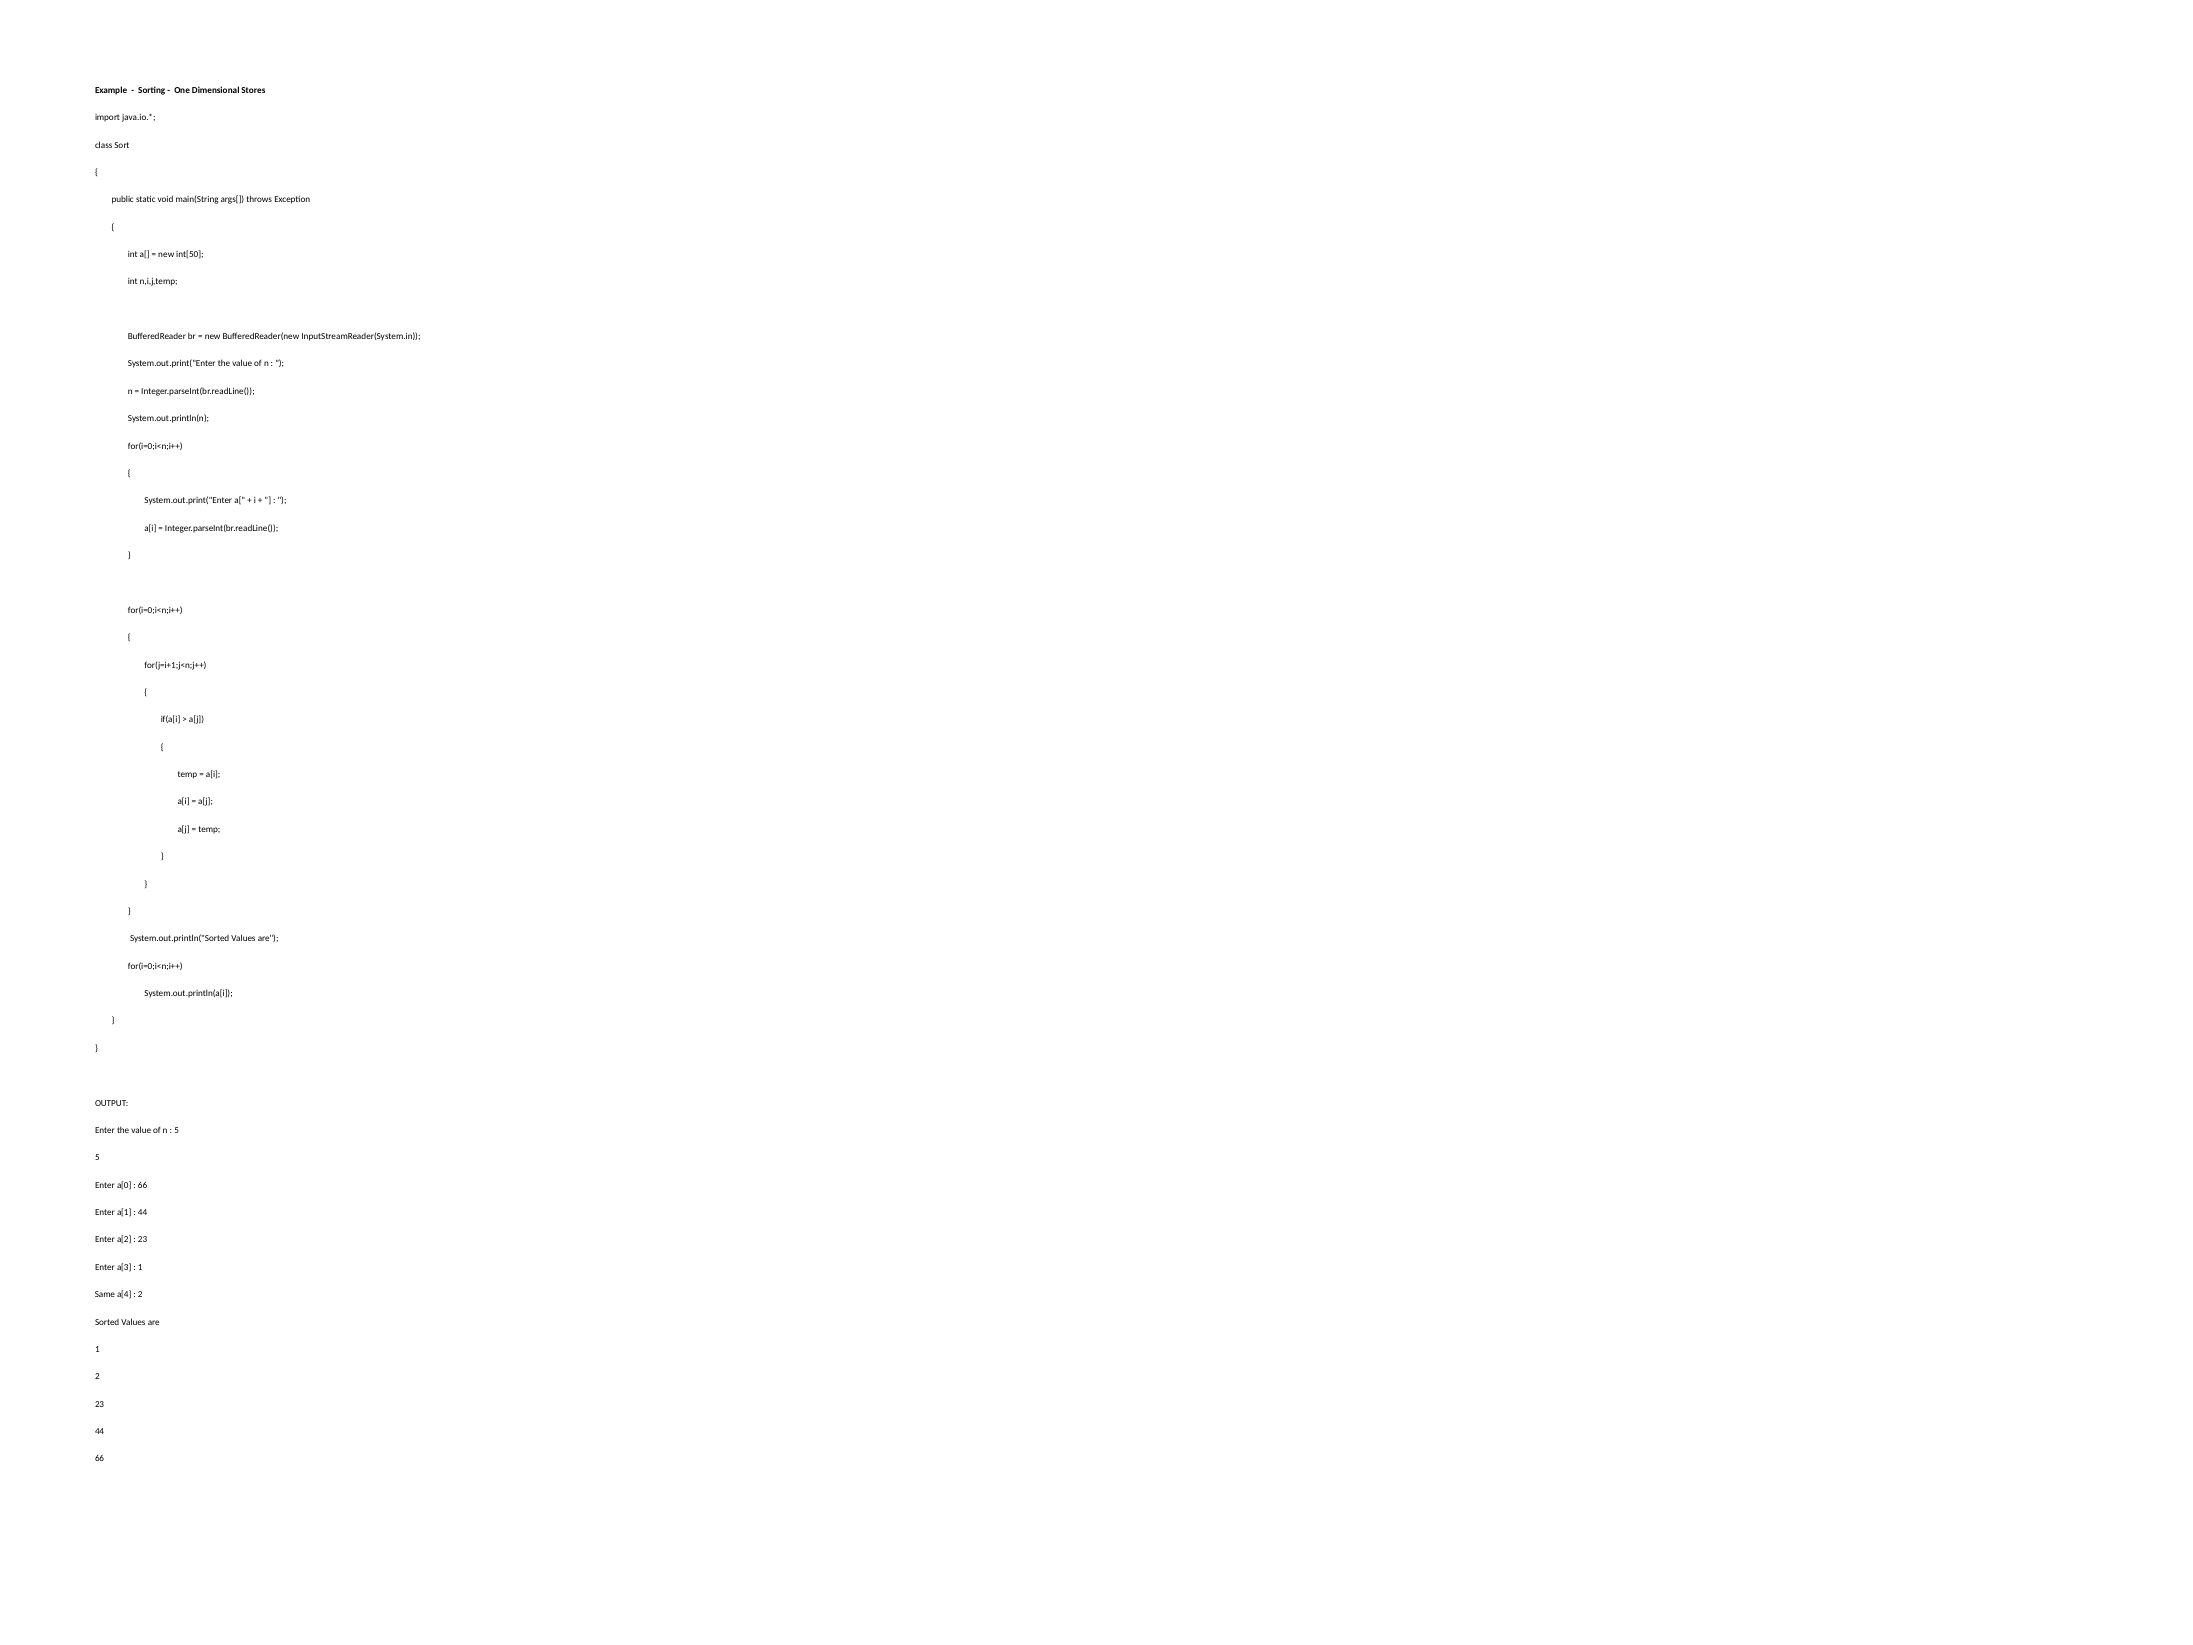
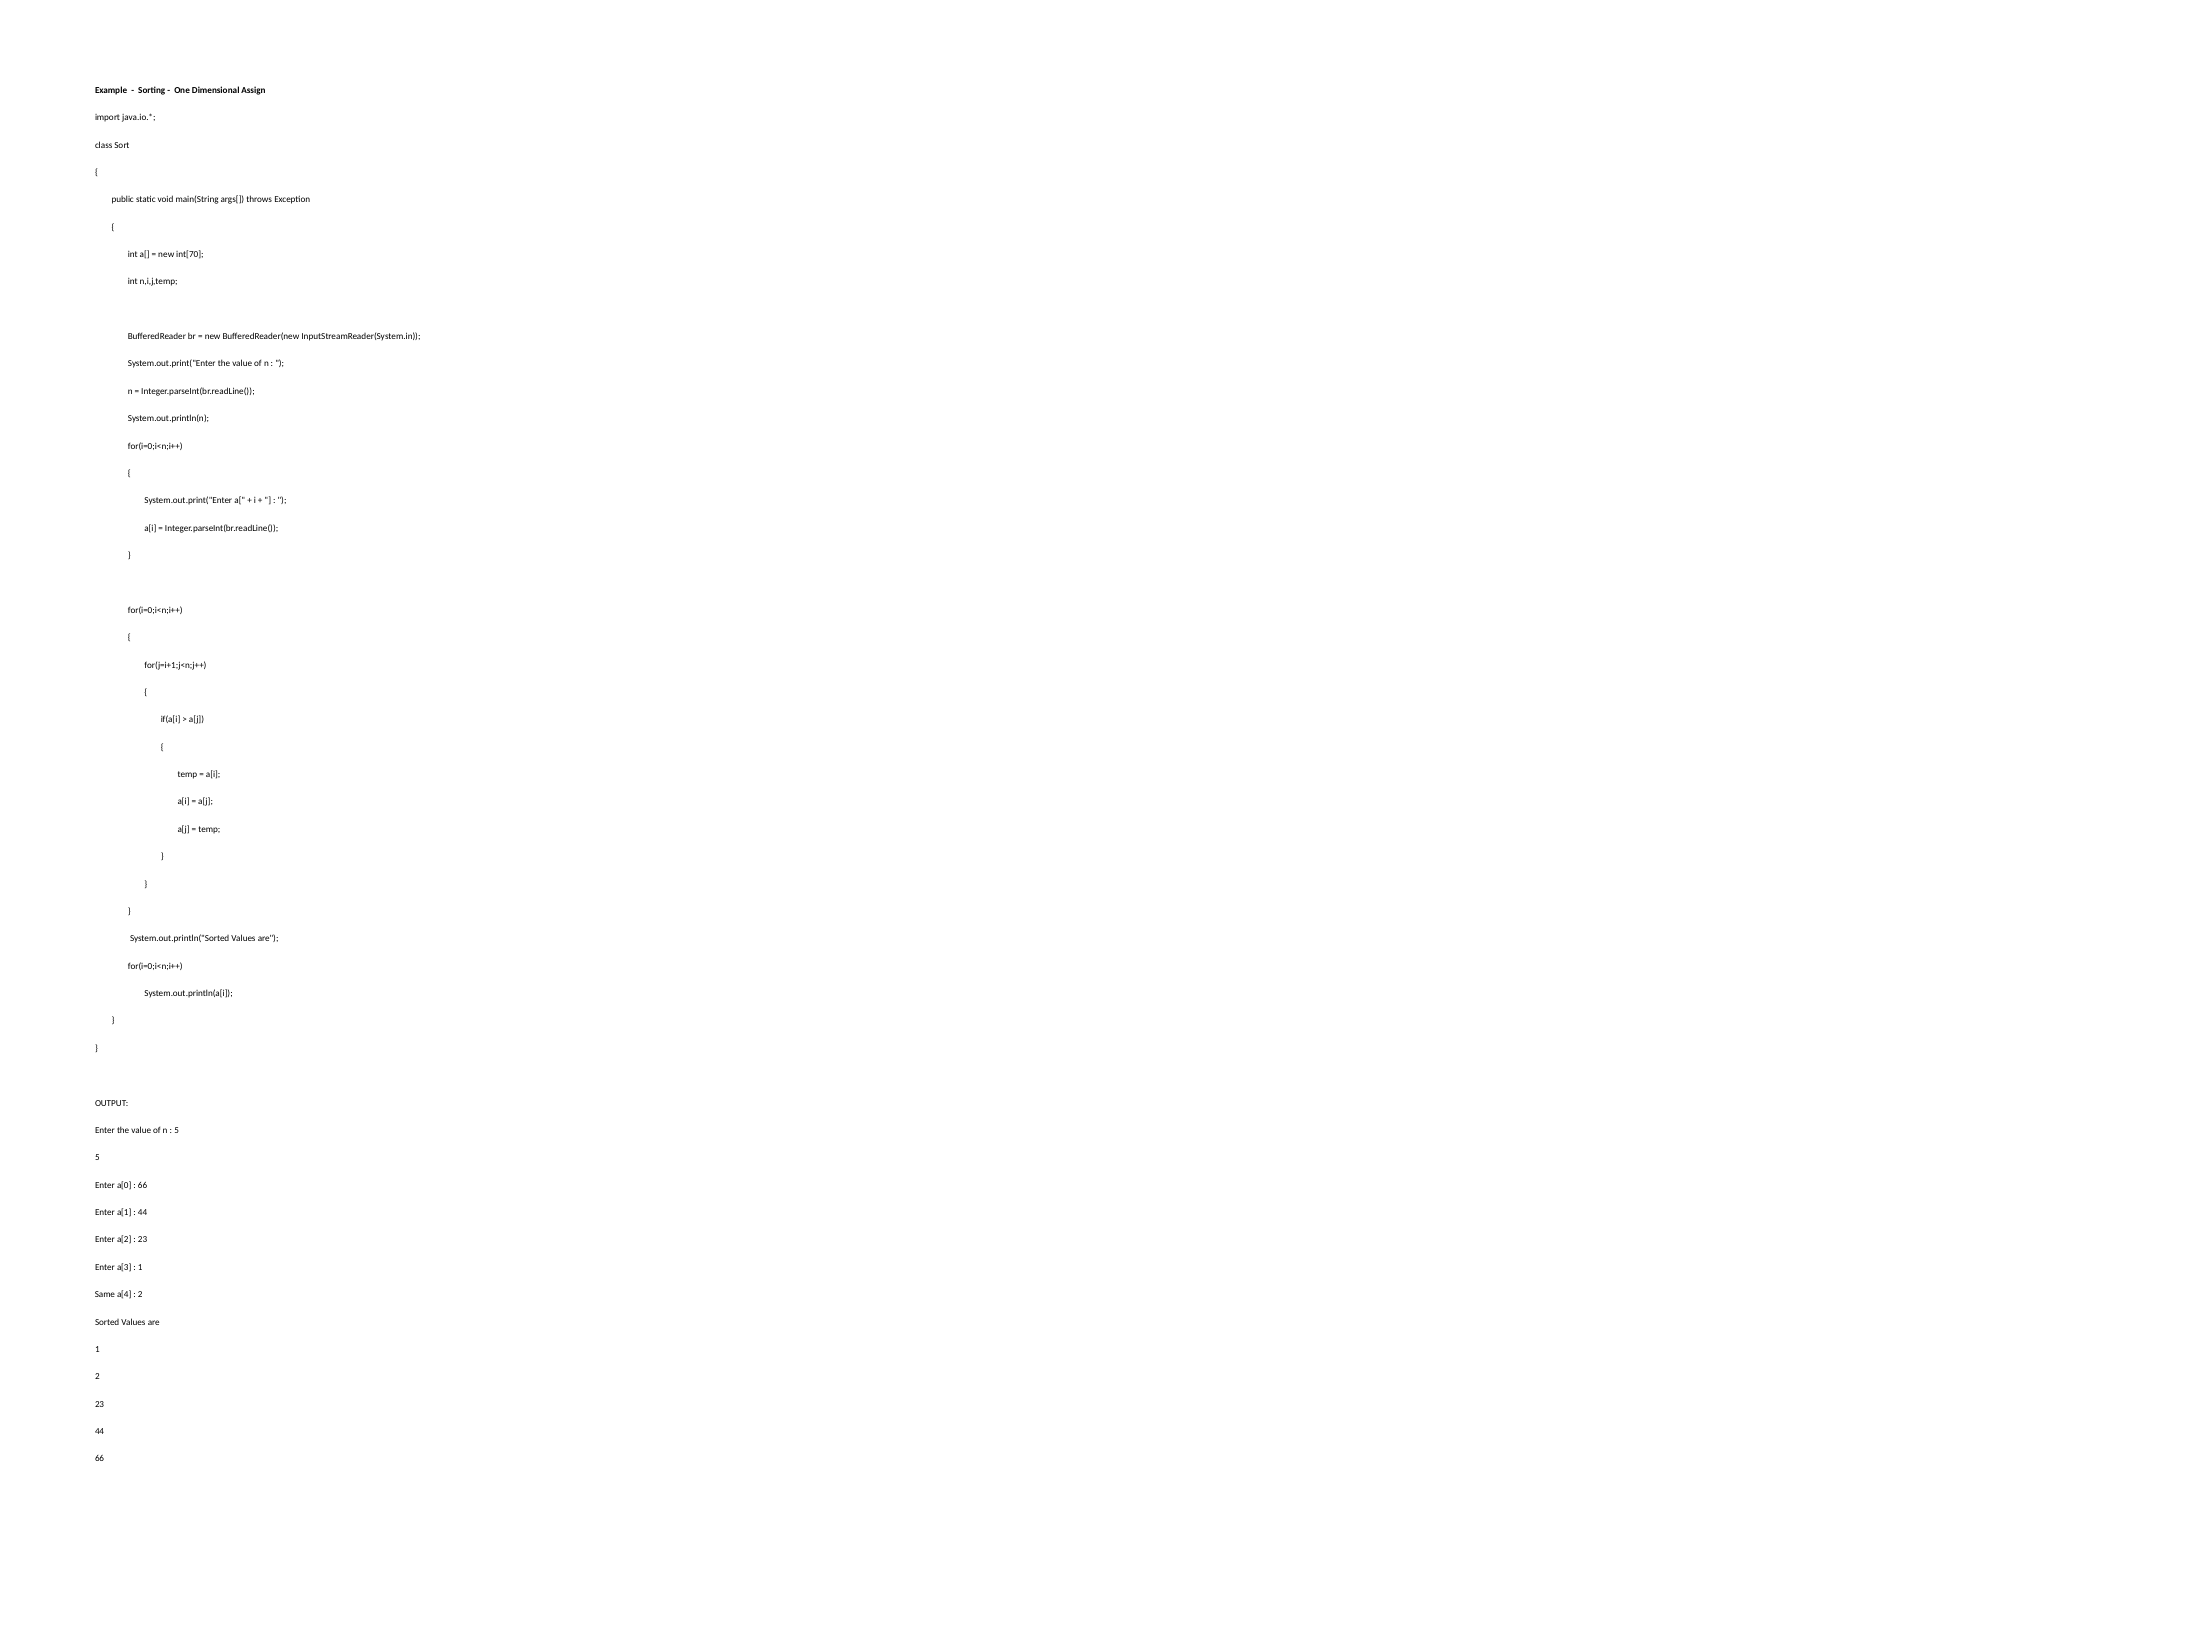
Stores: Stores -> Assign (253, 90)
int[50: int[50 -> int[70 (190, 254)
